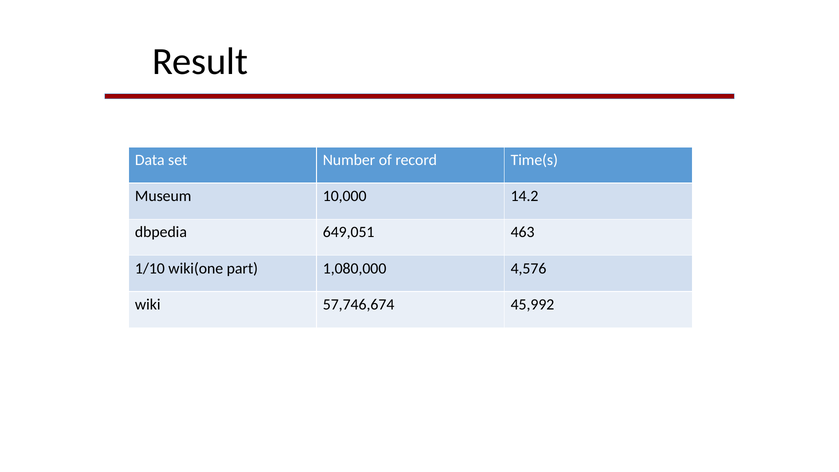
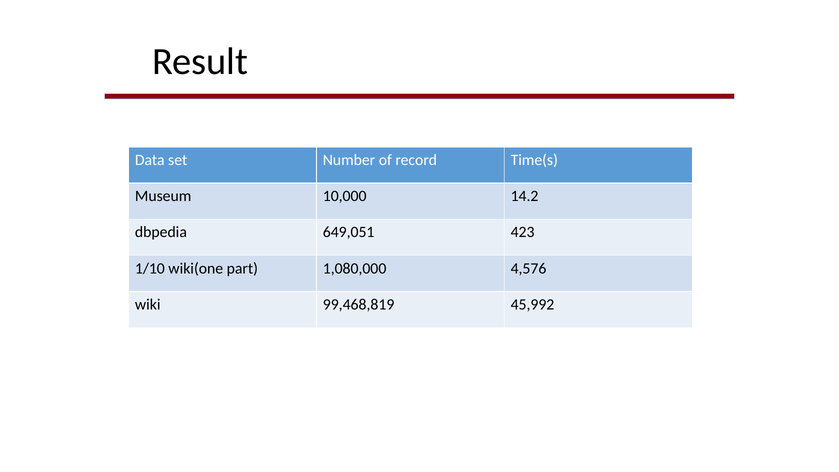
463: 463 -> 423 (523, 232)
57,746,674: 57,746,674 -> 99,468,819 (359, 305)
